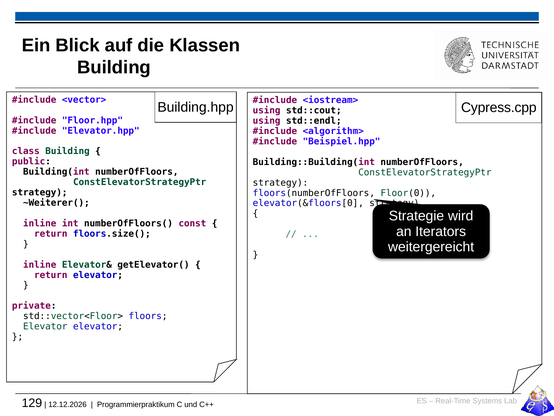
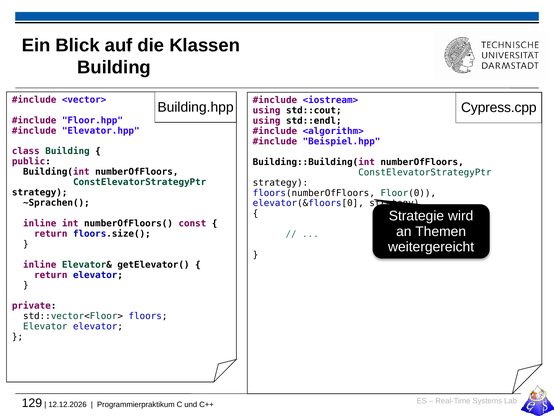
~Weiterer(: ~Weiterer( -> ~Sprachen( (56, 203)
Iterators: Iterators -> Themen (441, 231)
